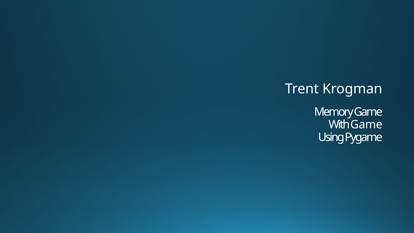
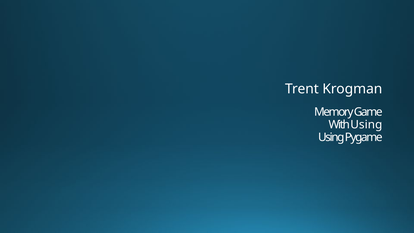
With Game: Game -> Using (366, 125)
